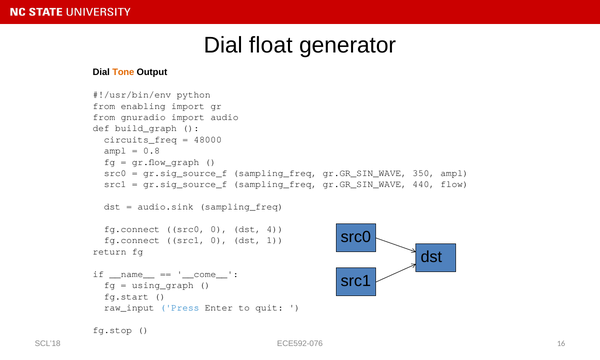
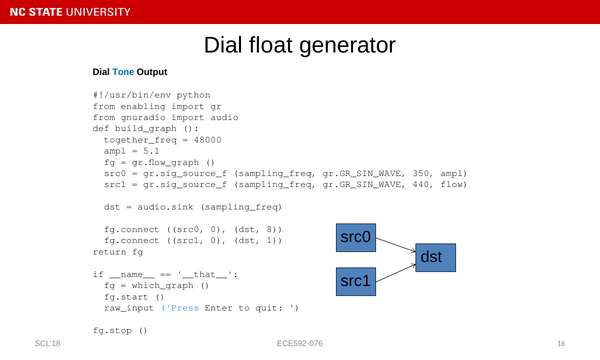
Tone colour: orange -> blue (123, 72)
circuits_freq: circuits_freq -> together_freq (140, 140)
0.8: 0.8 -> 5.1 (152, 151)
4: 4 -> 8 (275, 229)
__come__: __come__ -> __that__ (208, 274)
using_graph: using_graph -> which_graph (163, 285)
